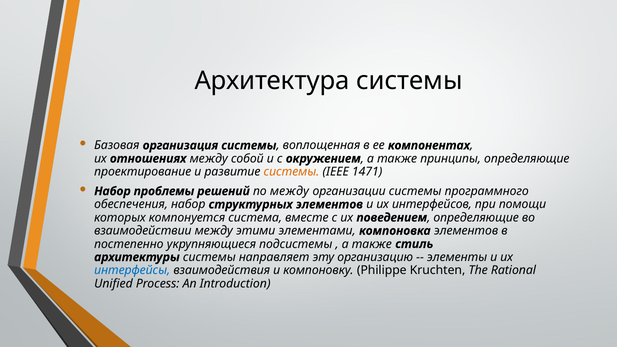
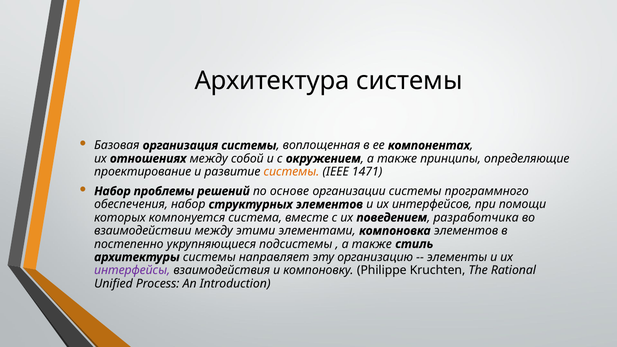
по между: между -> основе (290, 191)
определяющие: определяющие -> разработчика (476, 218)
интерфейсы colour: blue -> purple (132, 270)
